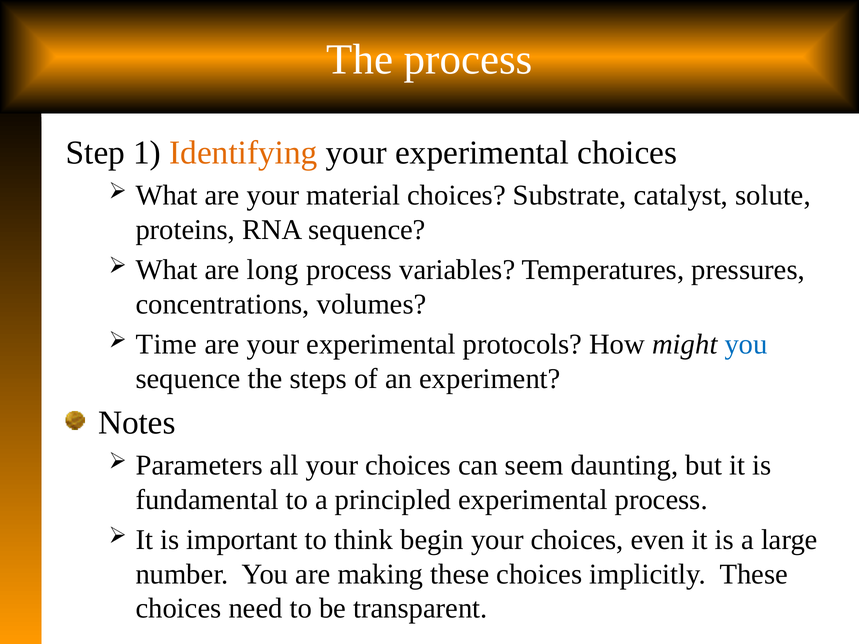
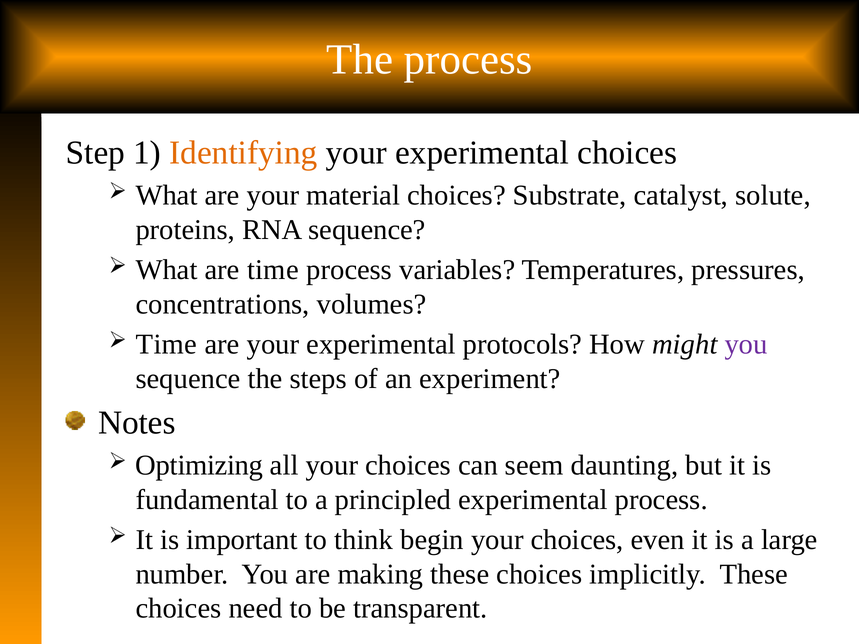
are long: long -> time (273, 270)
you colour: blue -> purple (746, 344)
Parameters: Parameters -> Optimizing (199, 466)
